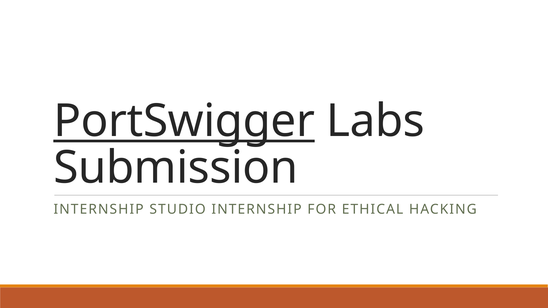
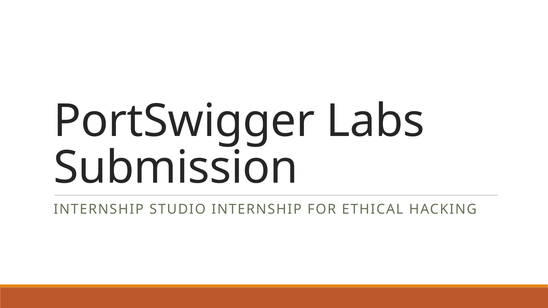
PortSwigger underline: present -> none (184, 121)
